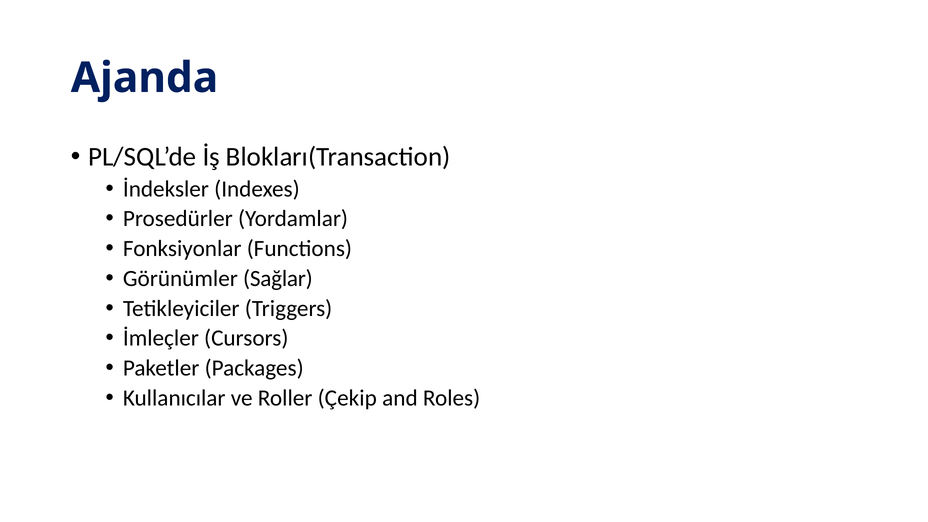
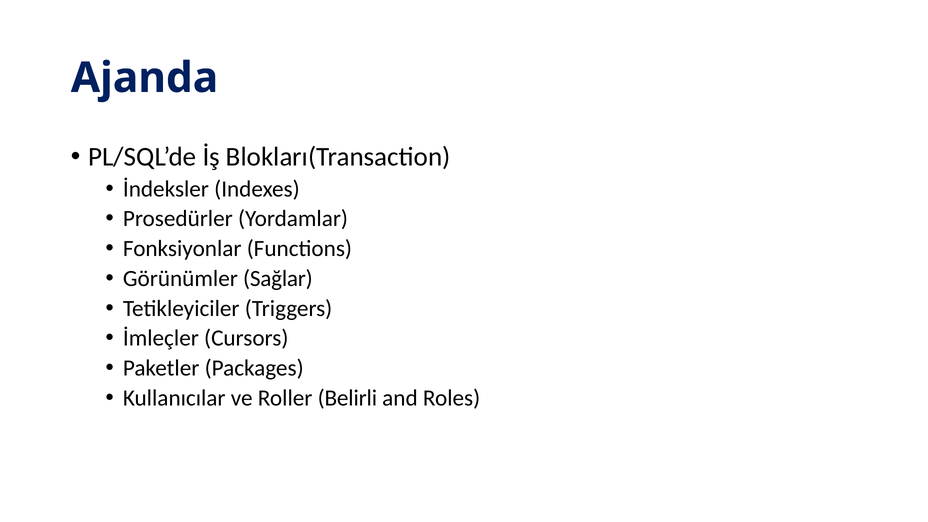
Çekip: Çekip -> Belirli (347, 398)
